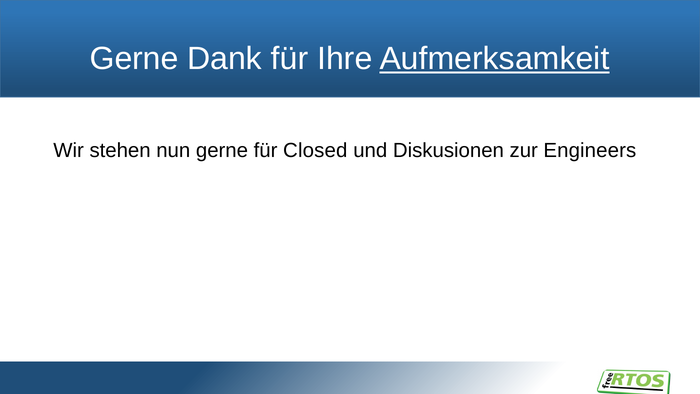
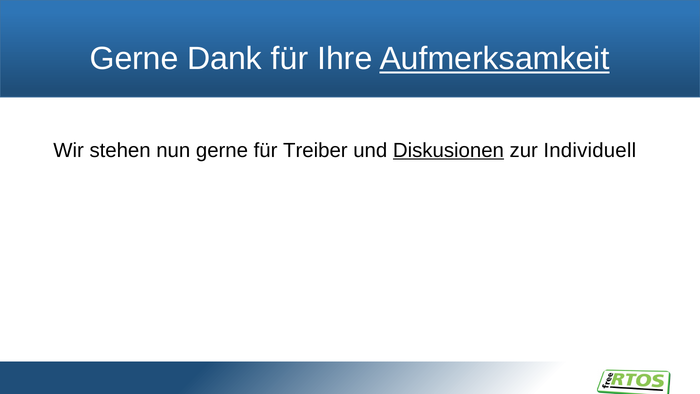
Closed: Closed -> Treiber (315, 150)
Diskusionen underline: none -> present (448, 150)
Engineers: Engineers -> Individuell (590, 150)
